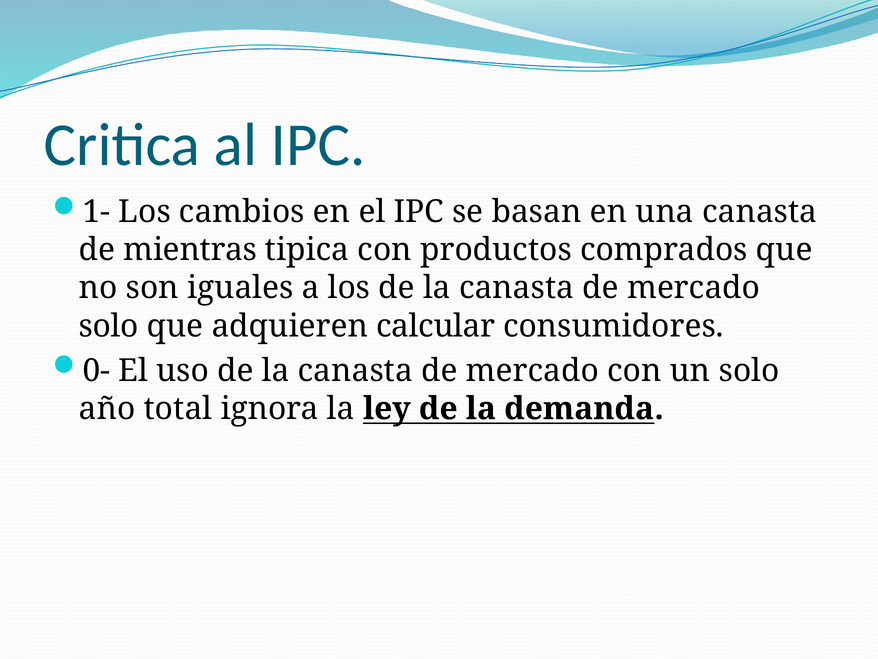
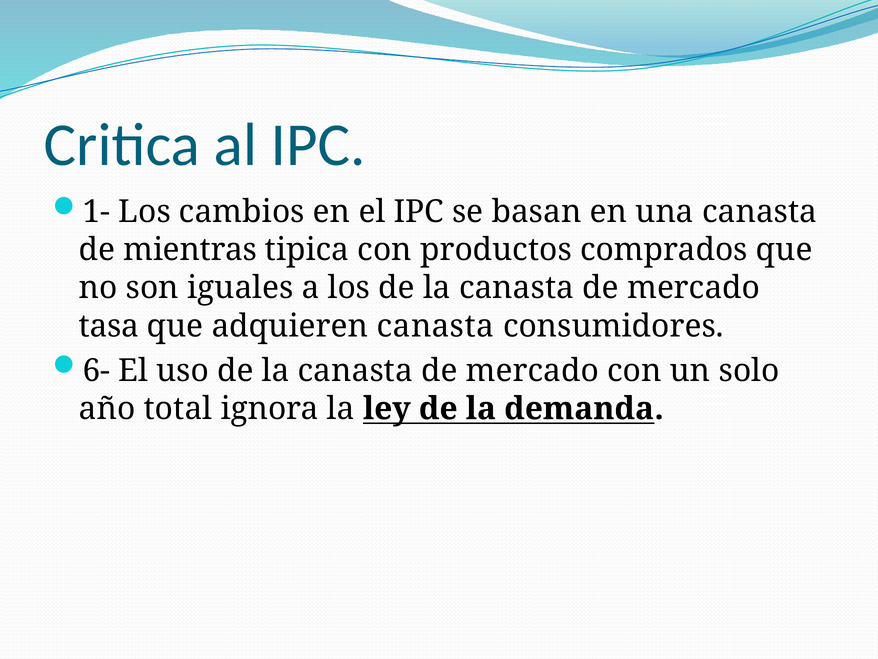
solo: solo -> tasa (109, 326)
adquieren calcular: calcular -> canasta (435, 326)
0-: 0- -> 6- (96, 370)
